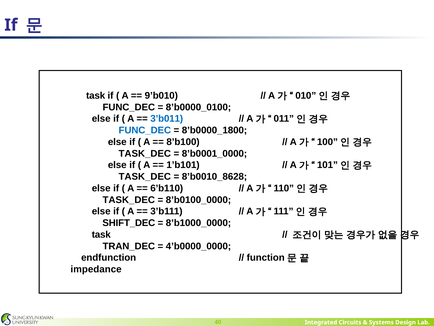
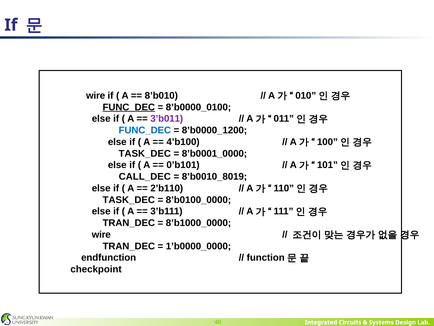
task: task -> wire (96, 95)
9’b010: 9’b010 -> 8’b010 (161, 95)
FUNC_DEC underline: none -> present (129, 107)
3’b011 colour: blue -> purple (167, 119)
8’b0000_1800: 8’b0000_1800 -> 8’b0000_1200 (214, 130)
8’b100: 8’b100 -> 4’b100 (183, 142)
1’b101: 1’b101 -> 0’b101 (183, 165)
TASK_DEC: TASK_DEC -> CALL_DEC (145, 176)
8’b0010_8628: 8’b0010_8628 -> 8’b0010_8019 (214, 176)
6’b110: 6’b110 -> 2’b110 (167, 188)
SHIFT_DEC: SHIFT_DEC -> TRAN_DEC (129, 223)
task: task -> wire (101, 234)
4’b0000_0000: 4’b0000_0000 -> 1’b0000_0000 (198, 246)
impedance: impedance -> checkpoint (96, 269)
